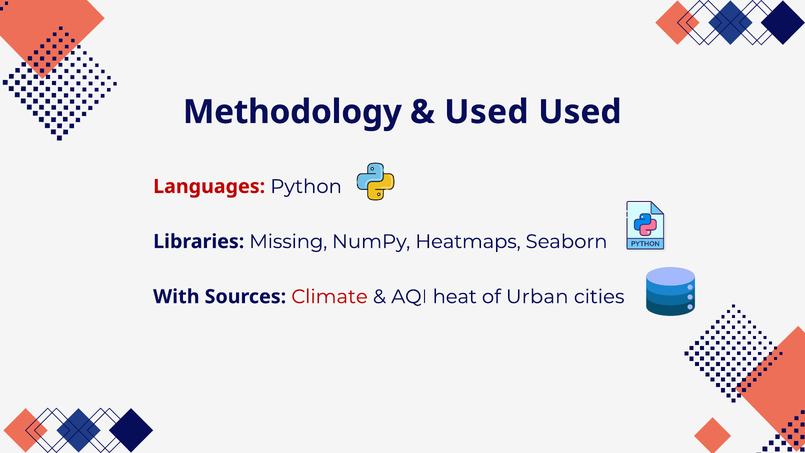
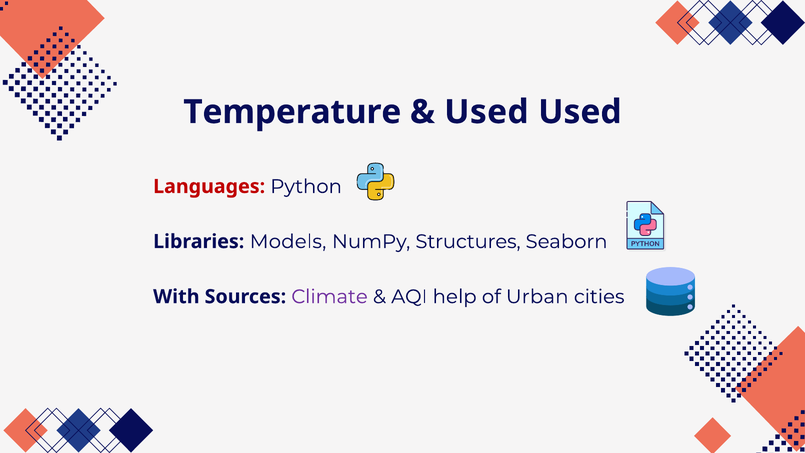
Methodology: Methodology -> Temperature (292, 112)
Missing: Missing -> Models (288, 242)
Heatmaps: Heatmaps -> Structures (468, 242)
Climate colour: red -> purple (330, 297)
heat: heat -> help (455, 297)
